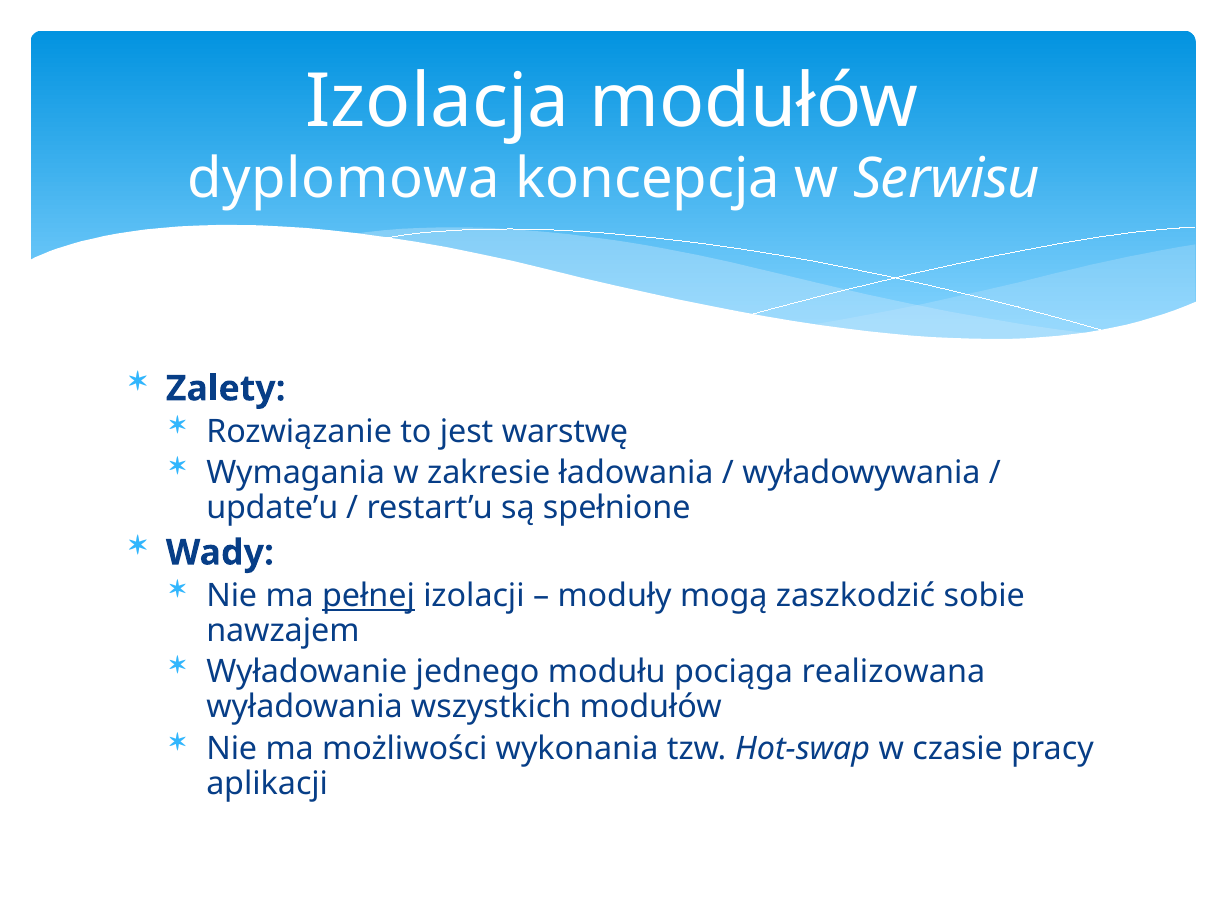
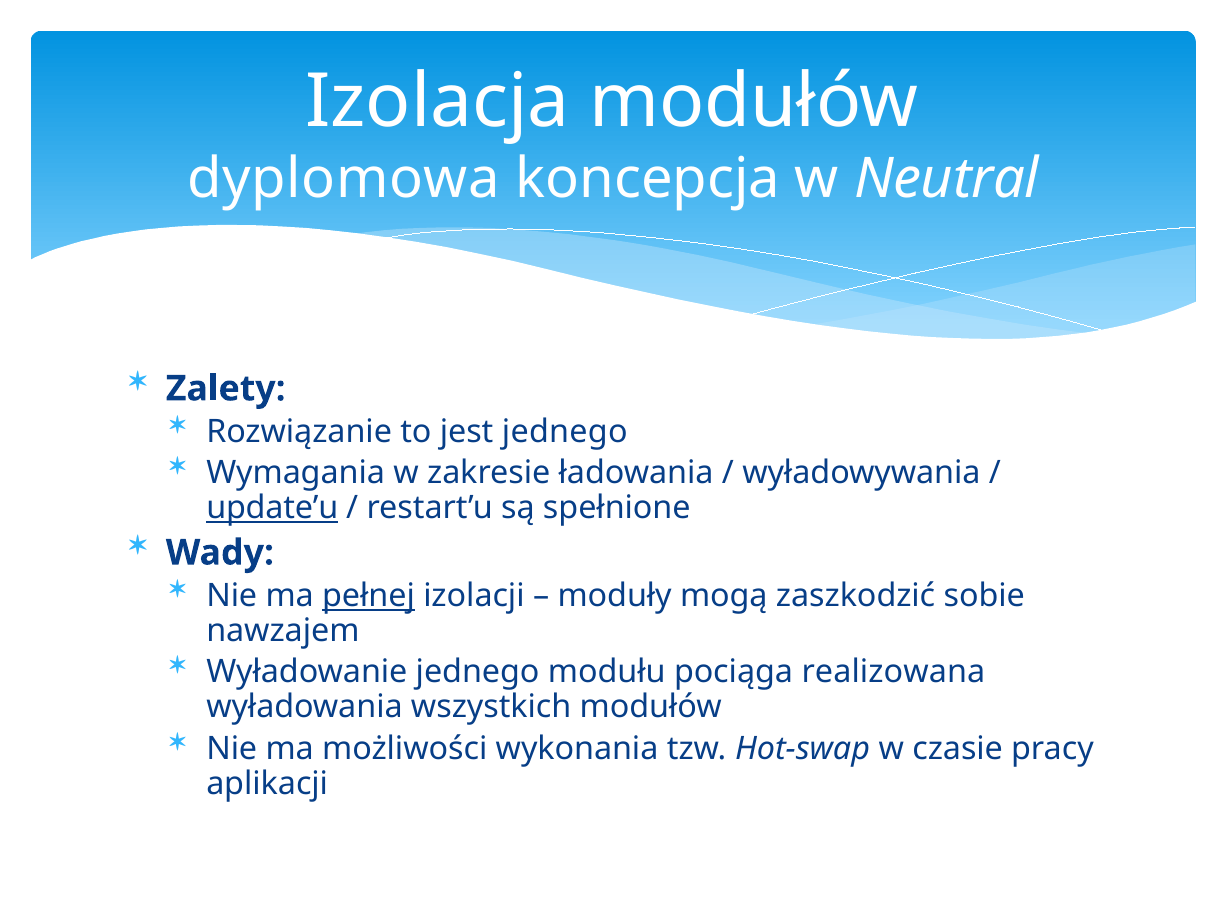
Serwisu: Serwisu -> Neutral (947, 179)
jest warstwę: warstwę -> jednego (565, 431)
update’u underline: none -> present (272, 508)
